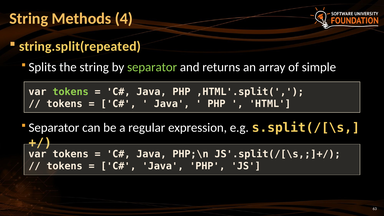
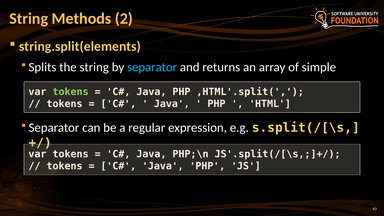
4: 4 -> 2 (124, 19)
string.split(repeated: string.split(repeated -> string.split(elements (80, 47)
separator colour: light green -> light blue (152, 67)
